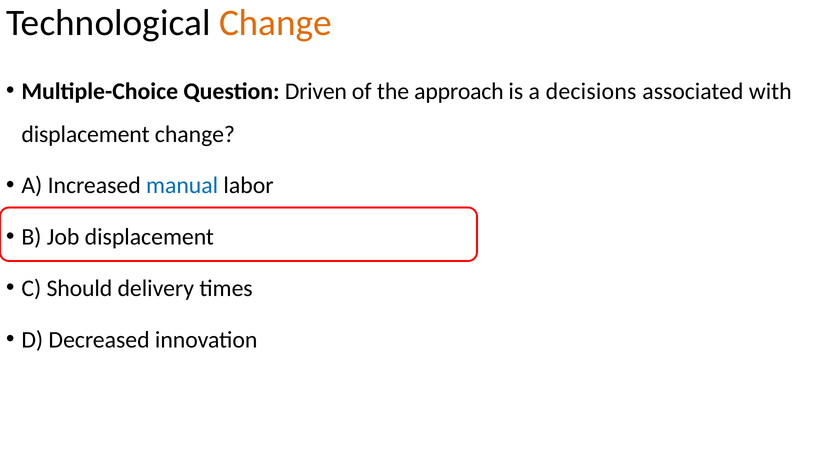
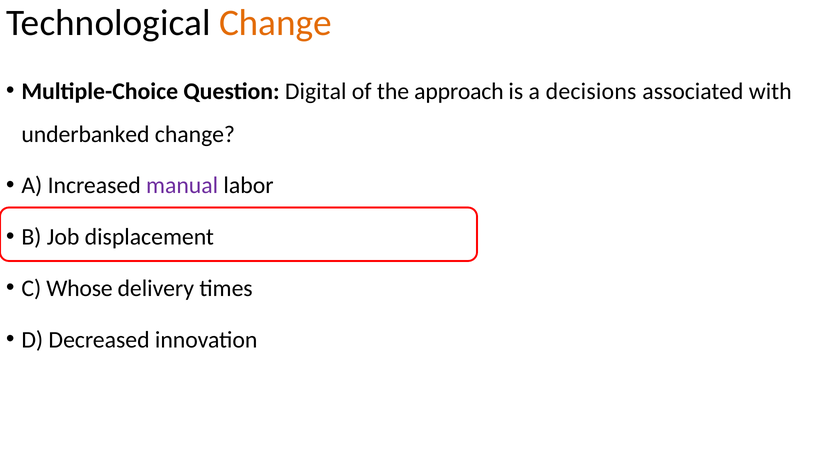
Driven: Driven -> Digital (316, 91)
displacement: displacement -> underbanked (85, 134)
manual colour: blue -> purple (182, 185)
Should: Should -> Whose (79, 288)
